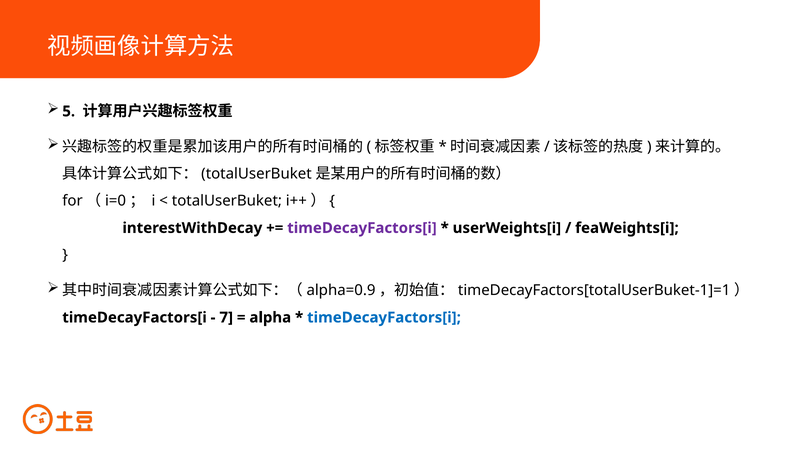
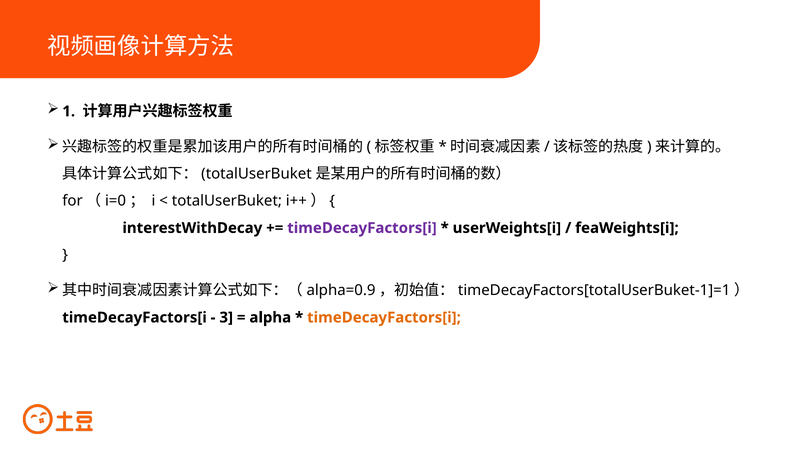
5: 5 -> 1 (69, 111)
7: 7 -> 3 (226, 318)
timeDecayFactors[i colour: blue -> orange (384, 318)
